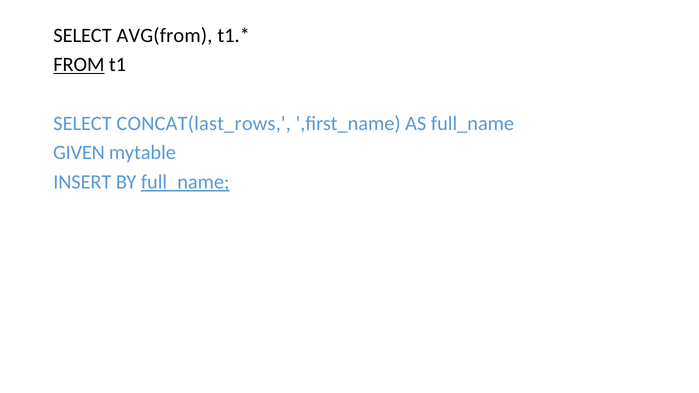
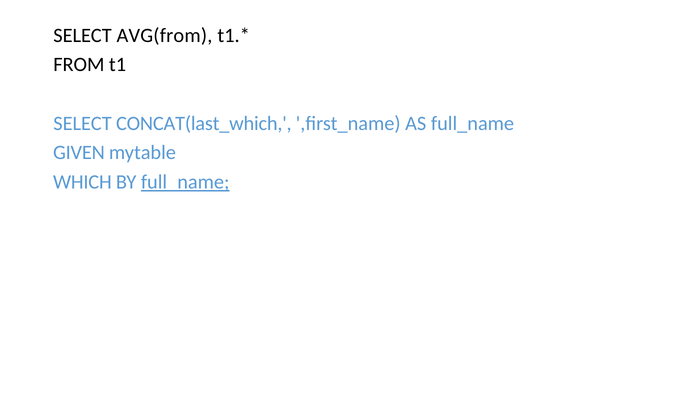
FROM underline: present -> none (79, 65)
CONCAT(last_rows: CONCAT(last_rows -> CONCAT(last_which (204, 123)
INSERT: INSERT -> WHICH (82, 182)
